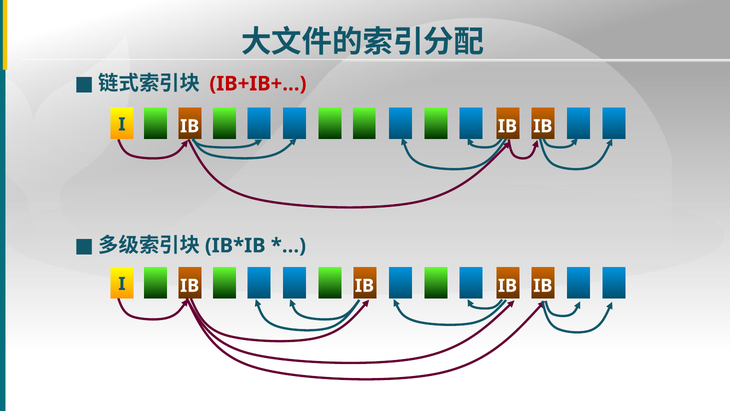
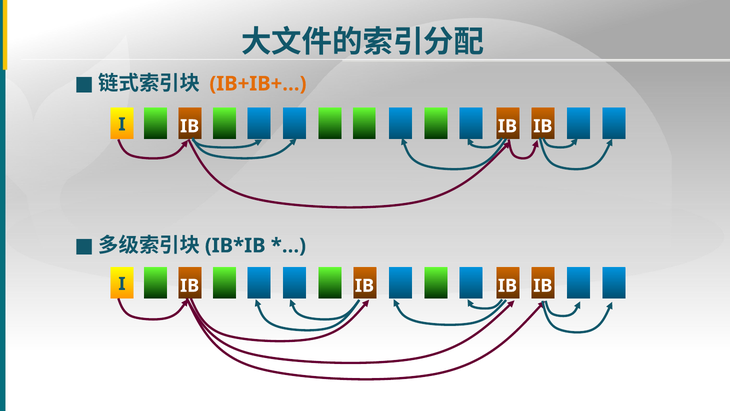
IB+IB+… colour: red -> orange (258, 84)
